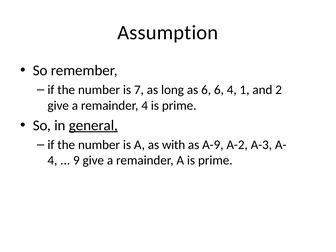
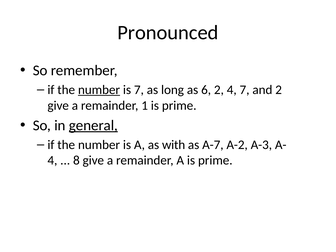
Assumption: Assumption -> Pronounced (168, 33)
number underline: none -> present (99, 90)
6 6: 6 -> 2 (219, 90)
4 1: 1 -> 7 (245, 90)
remainder 4: 4 -> 1 (145, 105)
A-9: A-9 -> A-7 (213, 145)
9: 9 -> 8 (76, 160)
